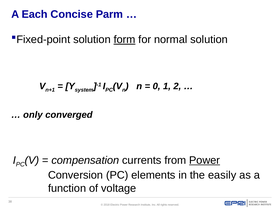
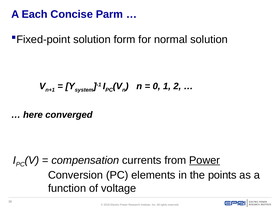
form underline: present -> none (125, 39)
only: only -> here (33, 115)
easily: easily -> points (222, 175)
